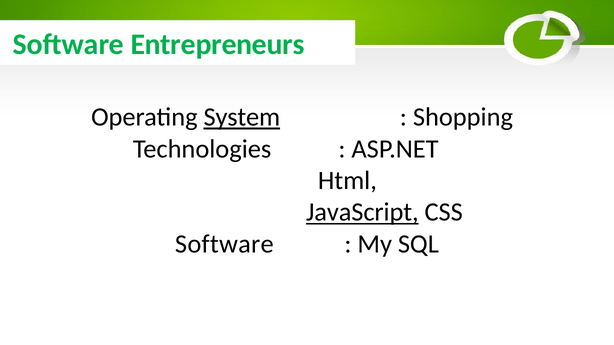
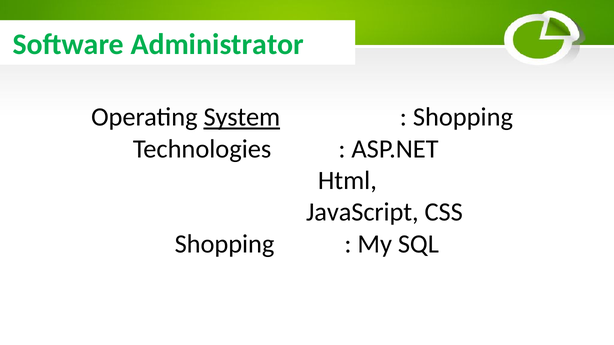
Entrepreneurs: Entrepreneurs -> Administrator (217, 45)
JavaScript underline: present -> none (362, 213)
Software: Software -> Shopping (225, 244)
